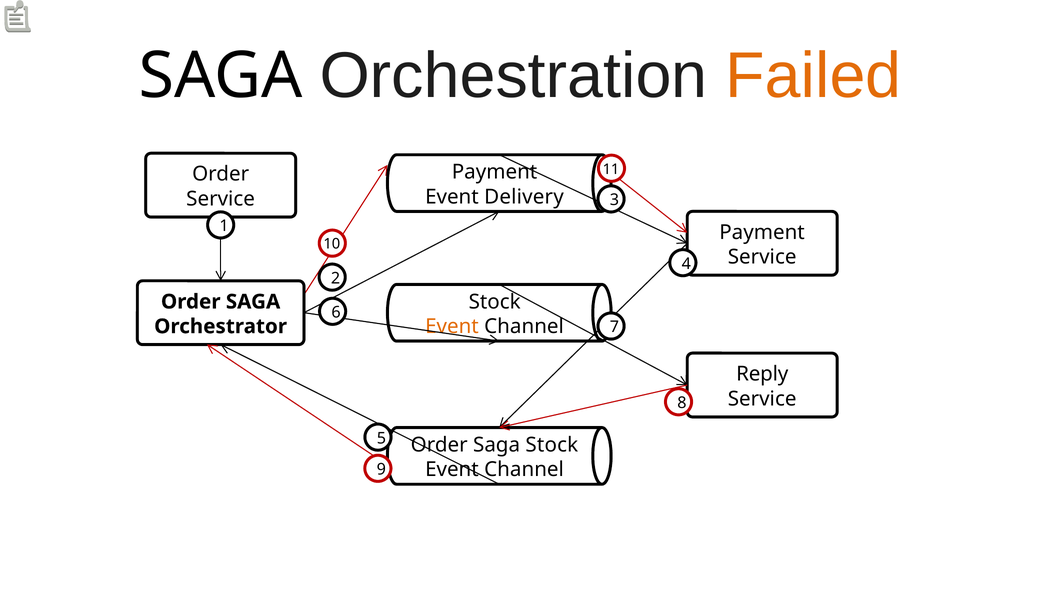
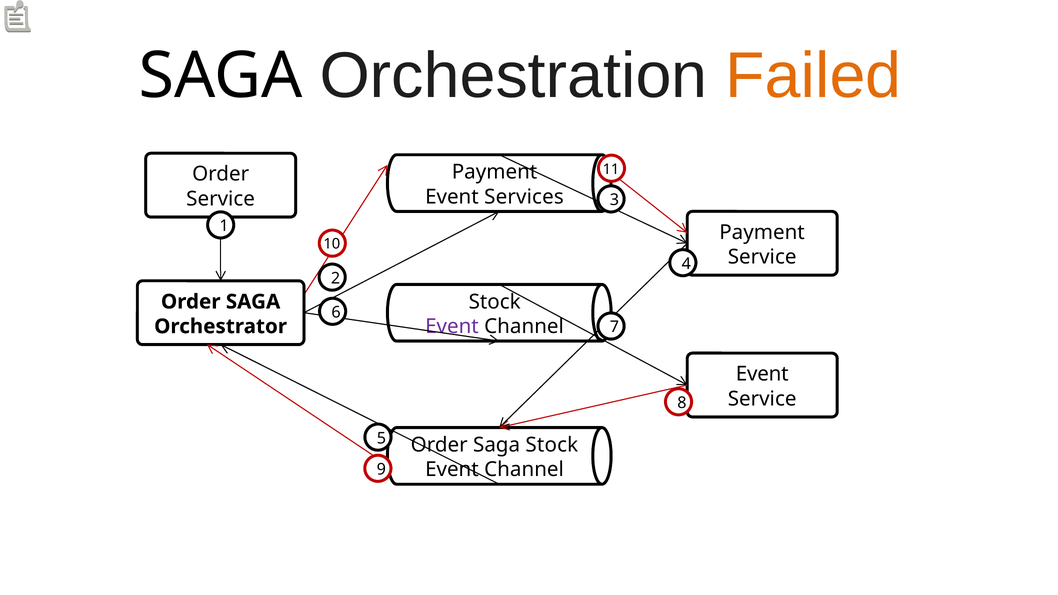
Delivery: Delivery -> Services (524, 197)
Event colour: orange -> purple (452, 327)
Reply: Reply -> Event (762, 374)
